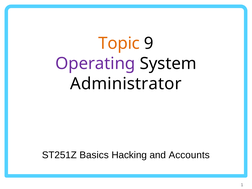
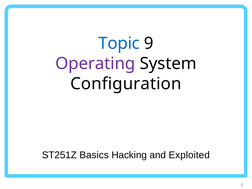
Topic colour: orange -> blue (119, 43)
Administrator: Administrator -> Configuration (126, 84)
Accounts: Accounts -> Exploited (189, 155)
